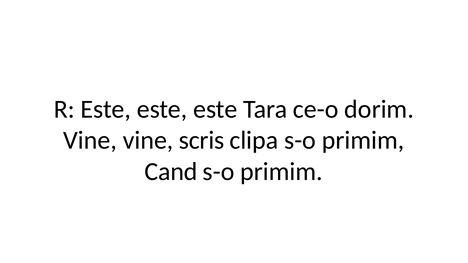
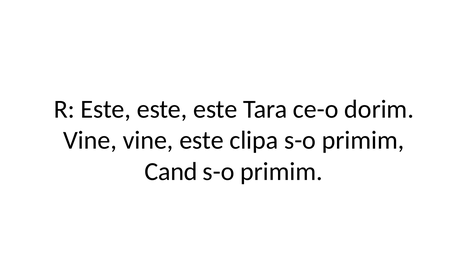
vine scris: scris -> este (202, 140)
